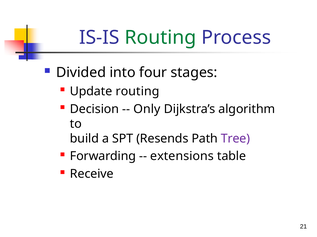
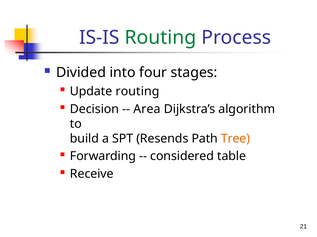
Only: Only -> Area (147, 109)
Tree colour: purple -> orange (235, 139)
extensions: extensions -> considered (182, 157)
